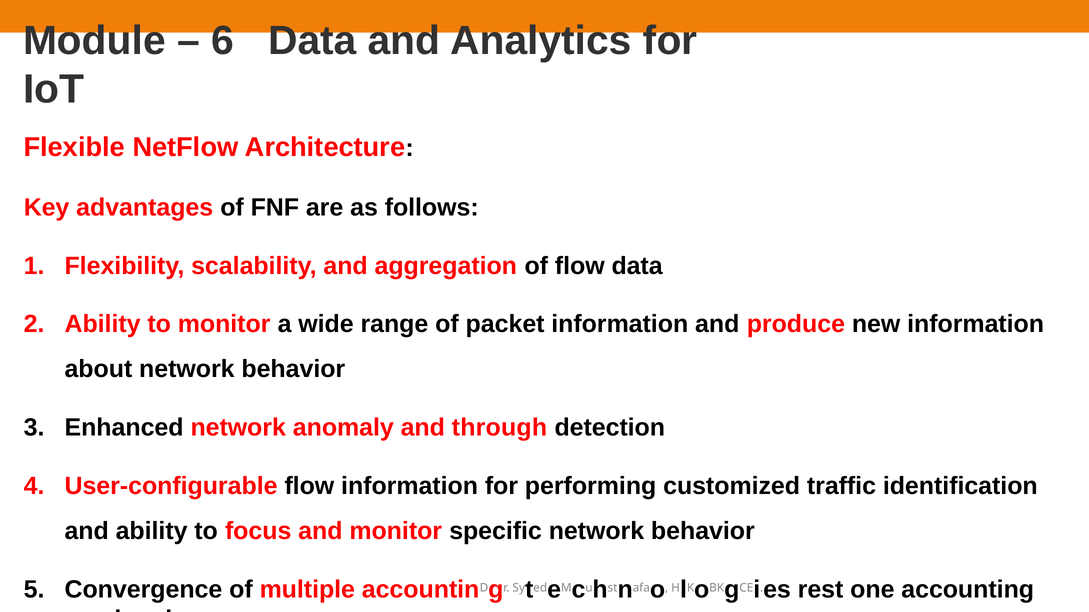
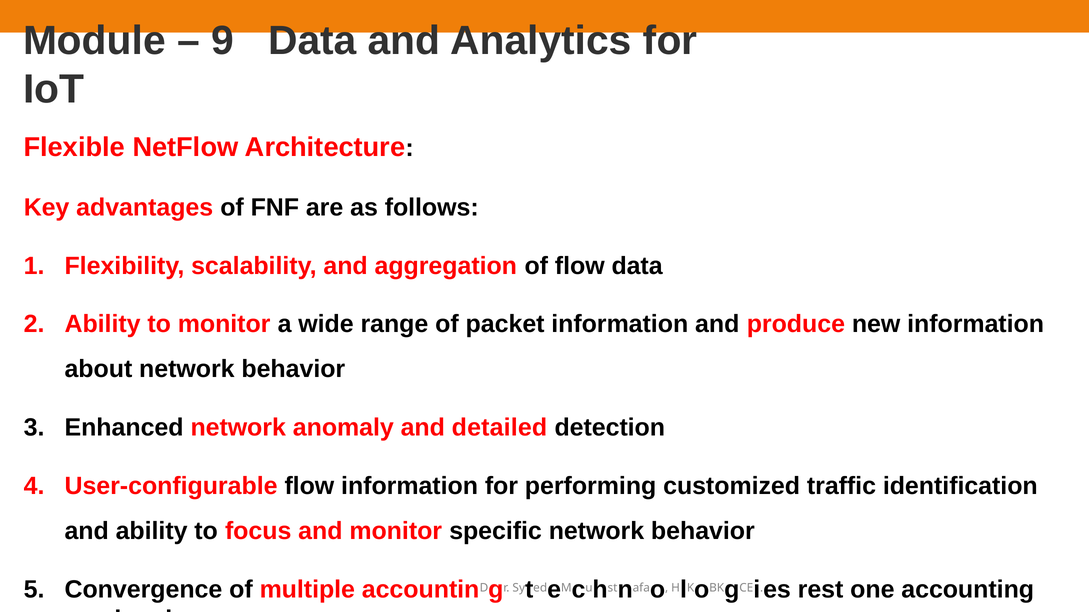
6: 6 -> 9 (223, 41)
through: through -> detailed (499, 428)
